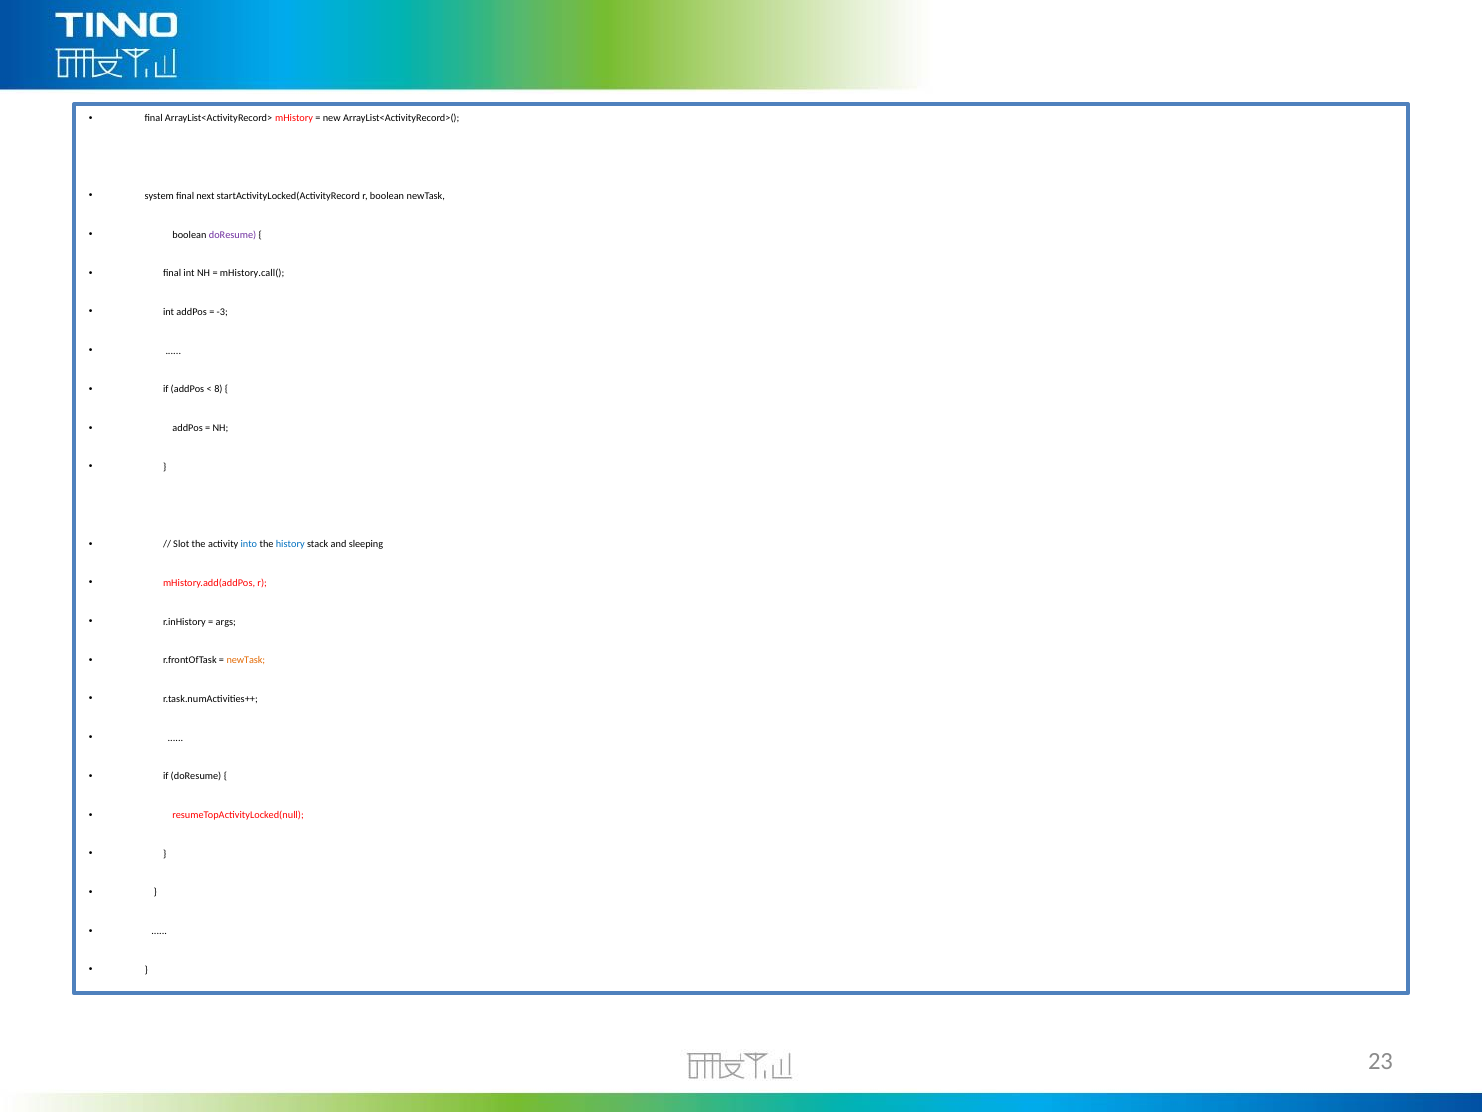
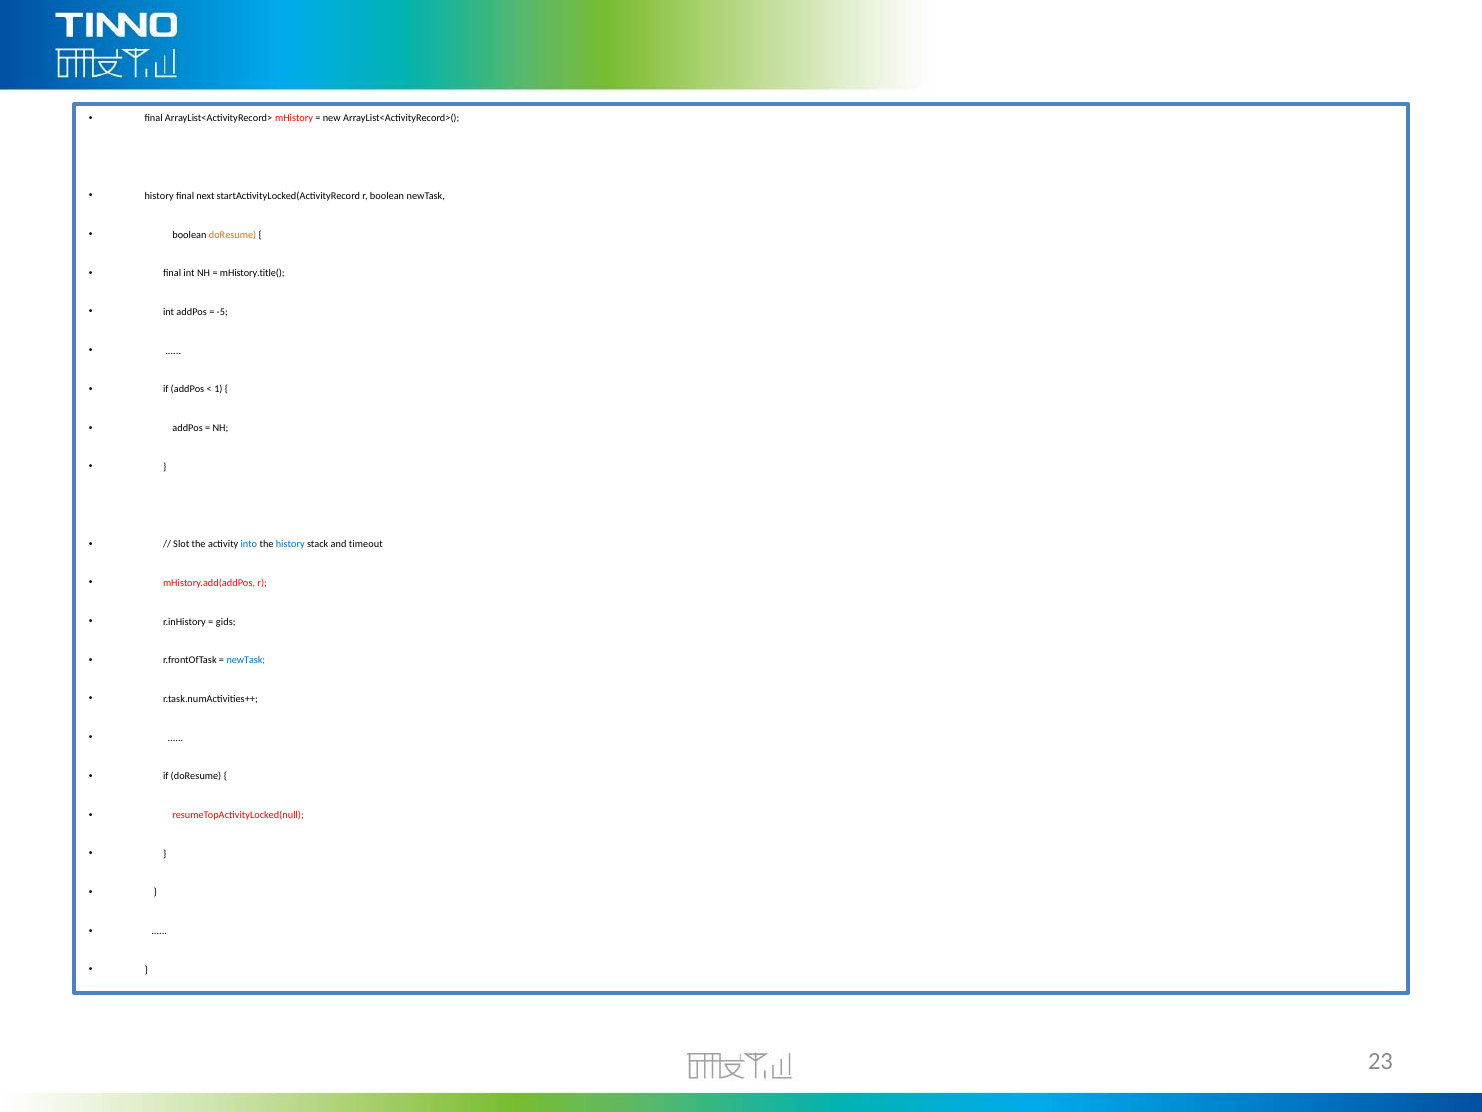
system: system -> history (159, 196)
doResume colour: purple -> orange (233, 235)
mHistory.call(: mHistory.call( -> mHistory.title( (252, 273)
-3: -3 -> -5 (222, 312)
8: 8 -> 1 (218, 389)
sleeping: sleeping -> timeout (366, 544)
args: args -> gids (226, 621)
newTask colour: orange -> blue (246, 660)
